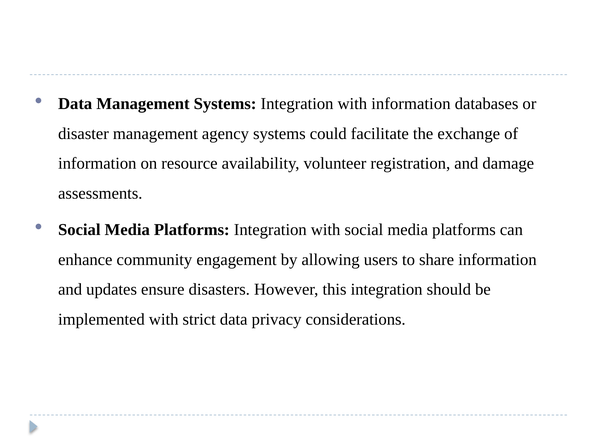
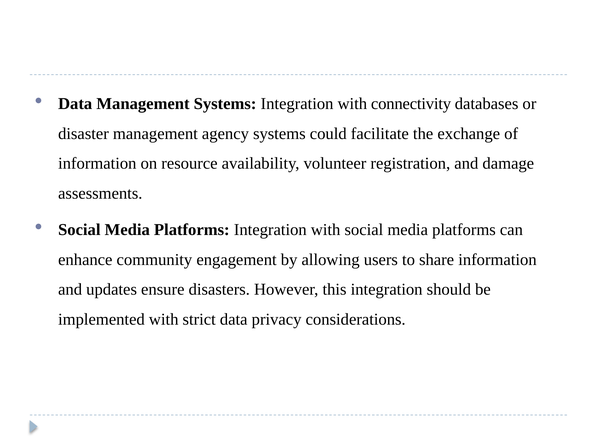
with information: information -> connectivity (411, 104)
